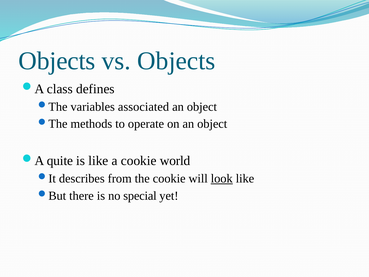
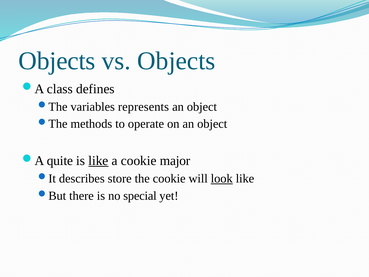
associated: associated -> represents (143, 107)
like underline: none -> present (98, 161)
world: world -> major (175, 161)
from: from -> store (120, 178)
